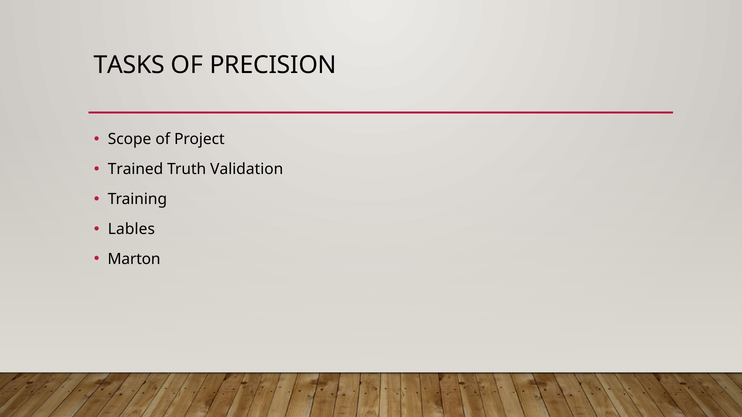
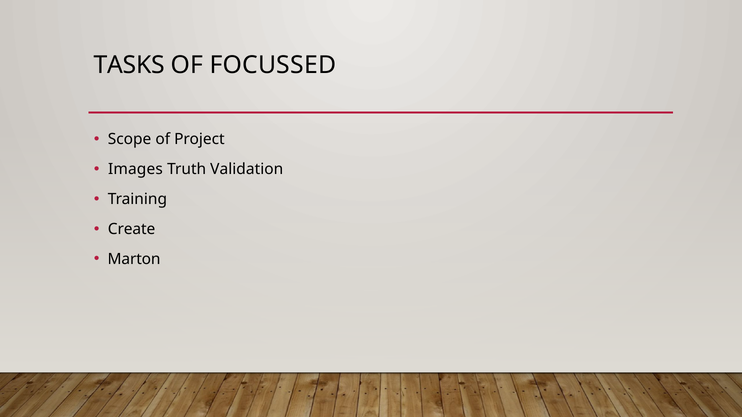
PRECISION: PRECISION -> FOCUSSED (273, 65)
Trained: Trained -> Images (135, 170)
Lables: Lables -> Create (132, 229)
